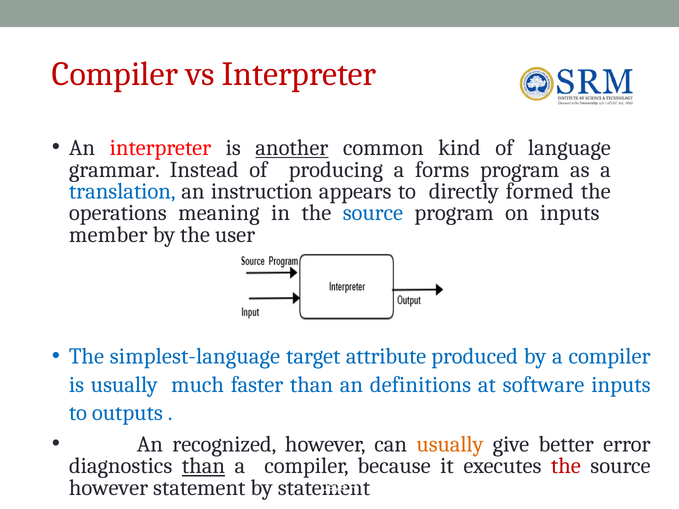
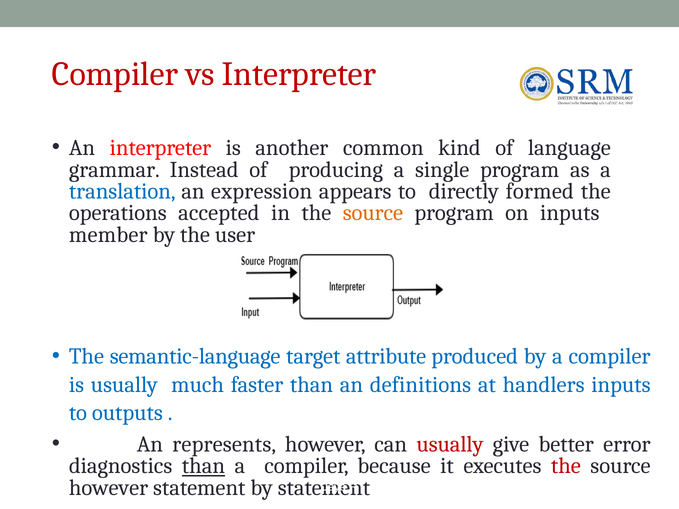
another underline: present -> none (292, 148)
forms: forms -> single (442, 170)
instruction: instruction -> expression (262, 191)
meaning: meaning -> accepted (219, 213)
source colour: blue -> orange (373, 213)
simplest-language: simplest-language -> semantic-language (195, 357)
software: software -> handlers (544, 385)
recognized: recognized -> represents (224, 444)
usually colour: orange -> red (450, 444)
